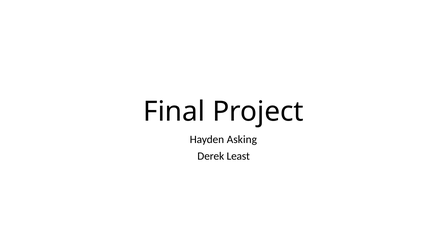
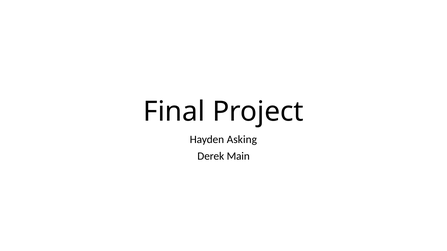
Least: Least -> Main (238, 156)
